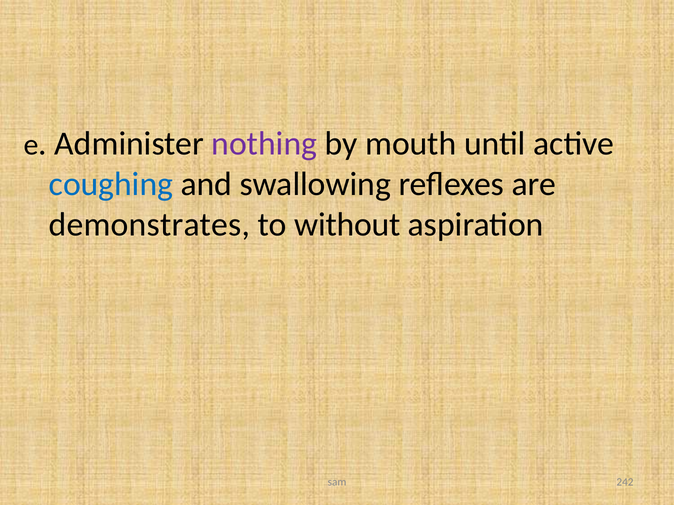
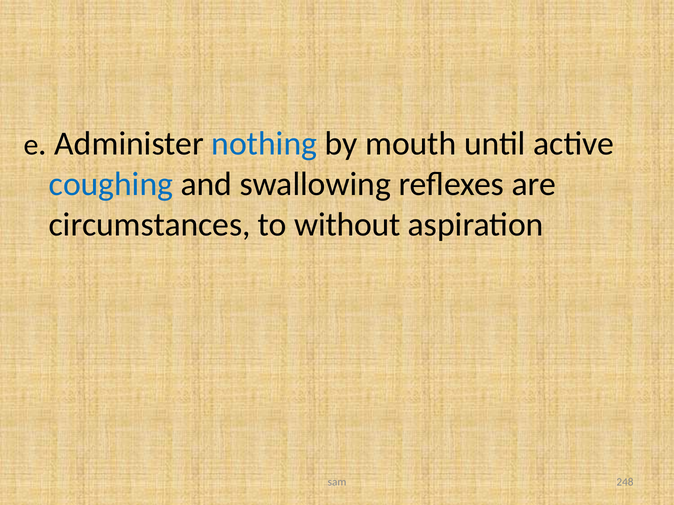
nothing colour: purple -> blue (264, 144)
demonstrates: demonstrates -> circumstances (150, 225)
242: 242 -> 248 (625, 483)
